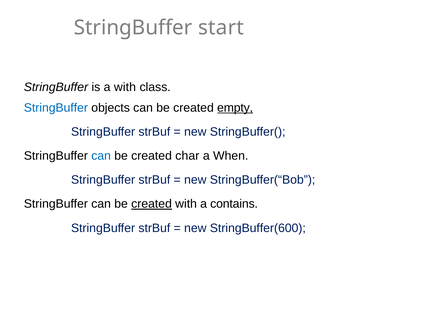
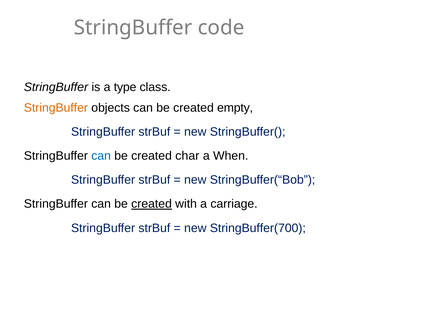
start: start -> code (221, 28)
a with: with -> type (125, 87)
StringBuffer colour: blue -> orange (56, 108)
empty underline: present -> none (235, 108)
contains: contains -> carriage (234, 204)
StringBuffer(600: StringBuffer(600 -> StringBuffer(700 (258, 228)
